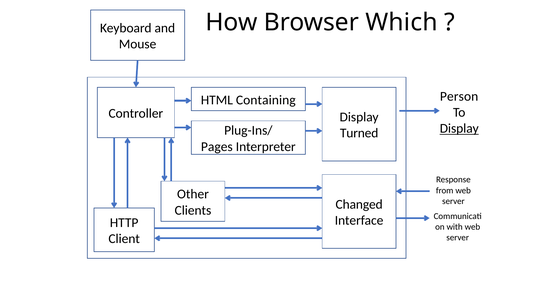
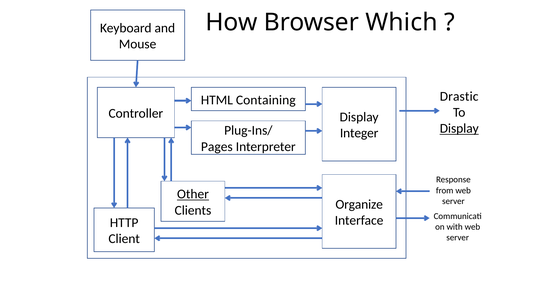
Person: Person -> Drastic (459, 96)
Turned: Turned -> Integer (359, 133)
Other underline: none -> present (193, 194)
Changed: Changed -> Organize (359, 204)
